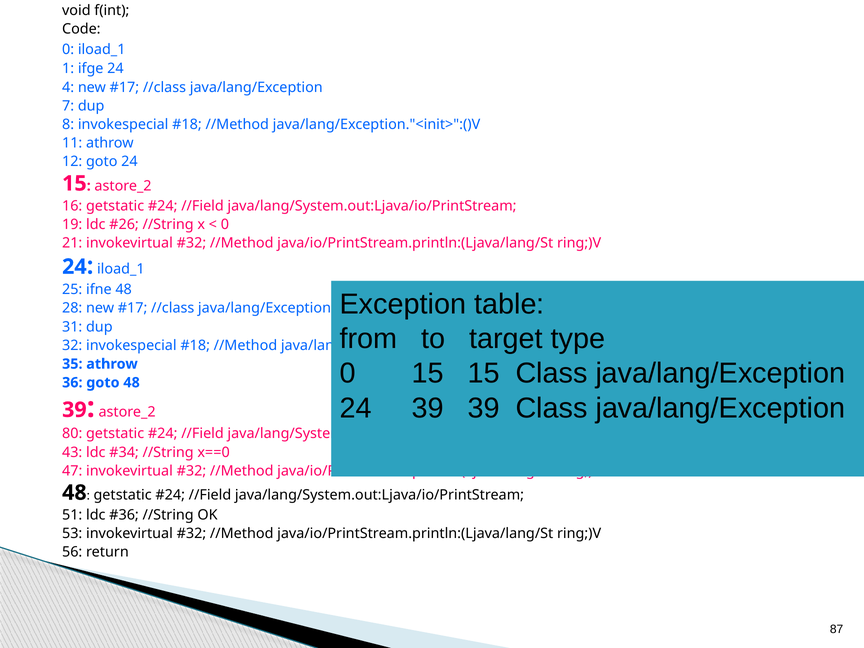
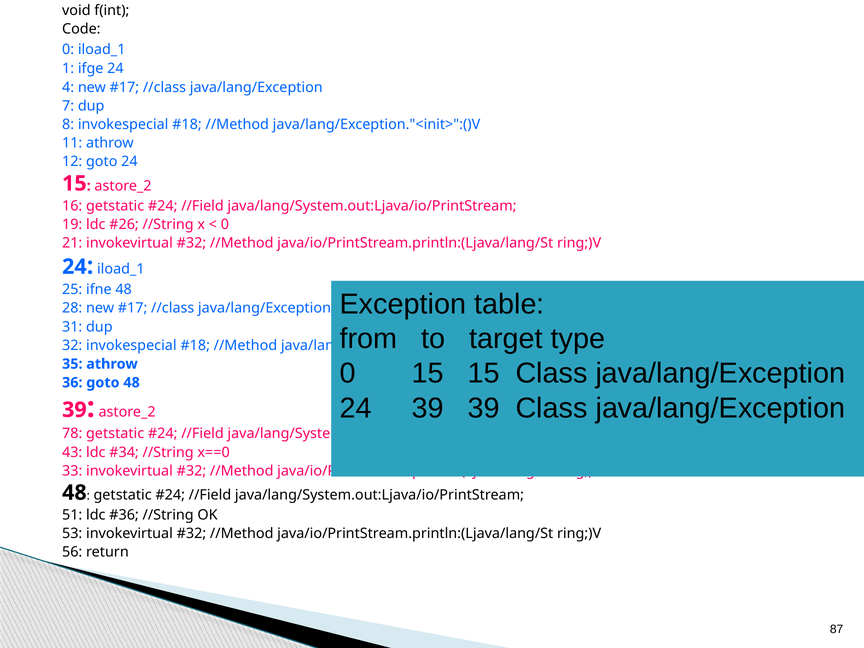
80: 80 -> 78 (72, 434)
47: 47 -> 33 (72, 471)
